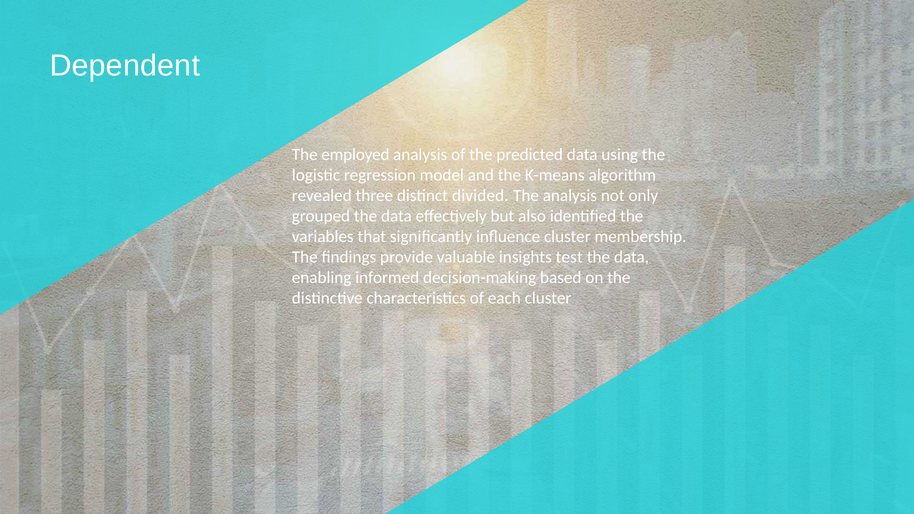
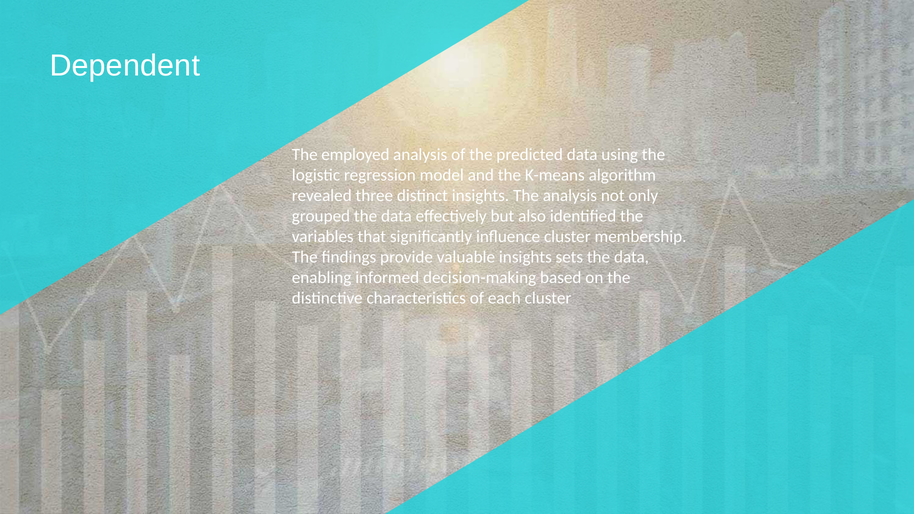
distinct divided: divided -> insights (480, 196)
test: test -> sets (569, 257)
